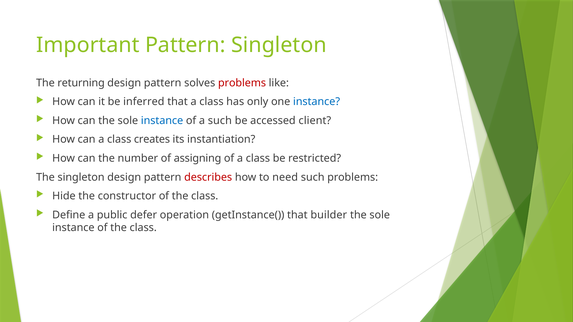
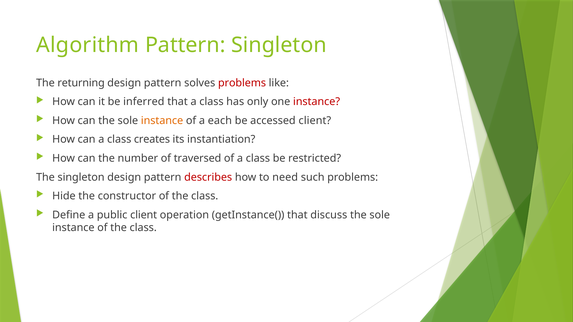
Important: Important -> Algorithm (88, 45)
instance colour: blue -> red (317, 102)
instance colour: blue -> orange (162, 121)
a such: such -> each (220, 121)
assigning: assigning -> traversed (198, 158)
public defer: defer -> client (144, 215)
builder: builder -> discuss (329, 215)
